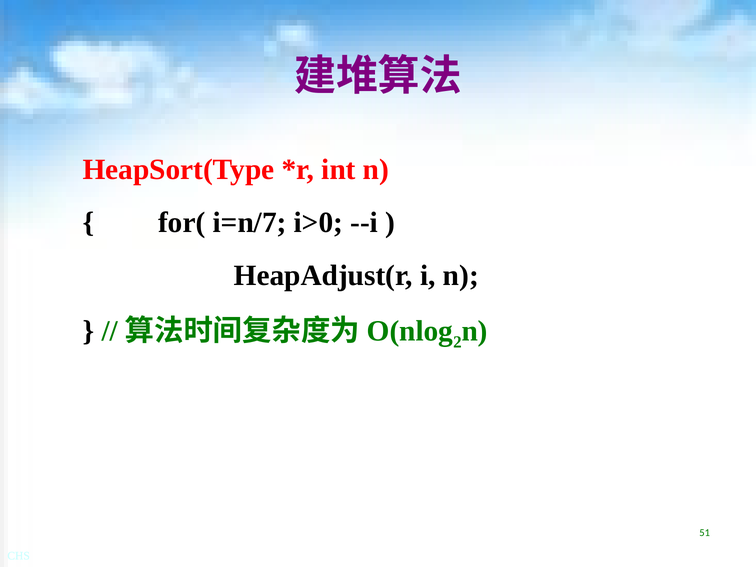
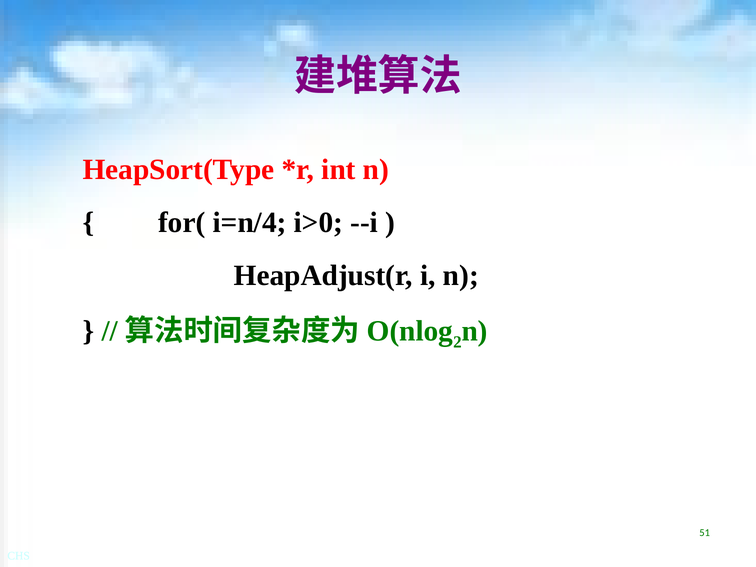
i=n/7: i=n/7 -> i=n/4 (250, 223)
